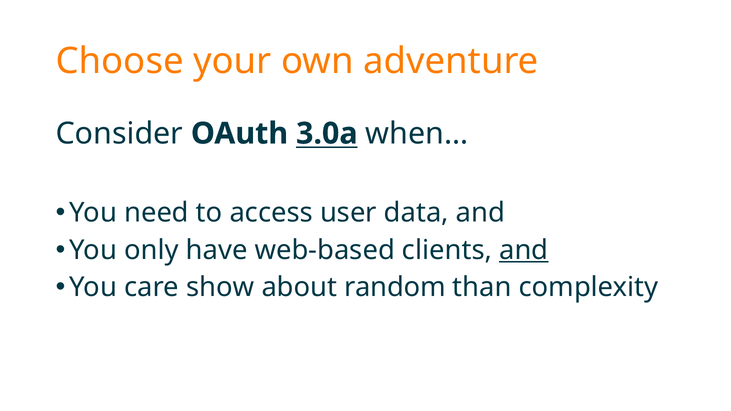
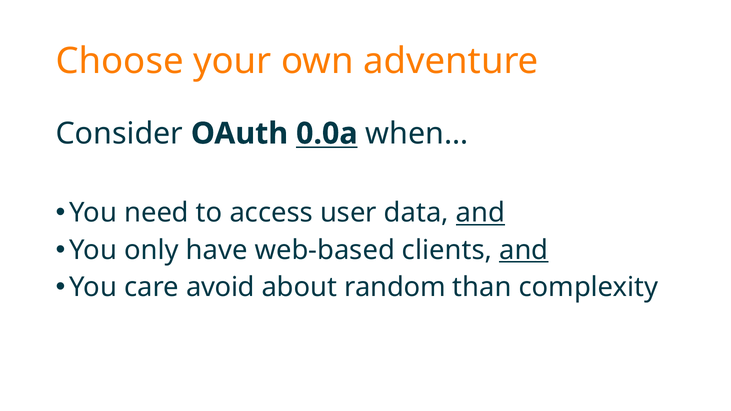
3.0a: 3.0a -> 0.0a (327, 134)
and underline: none -> present (480, 213)
show: show -> avoid (220, 287)
